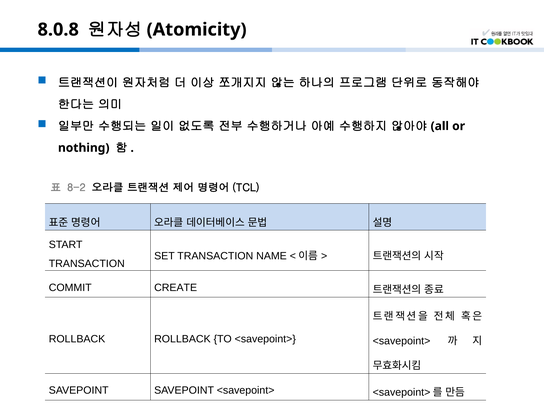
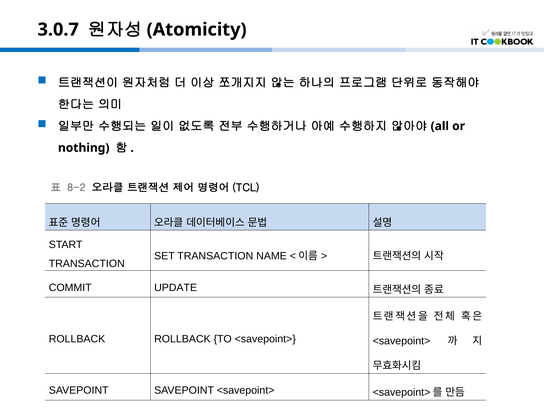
8.0.8: 8.0.8 -> 3.0.7 (58, 30)
CREATE: CREATE -> UPDATE (176, 288)
